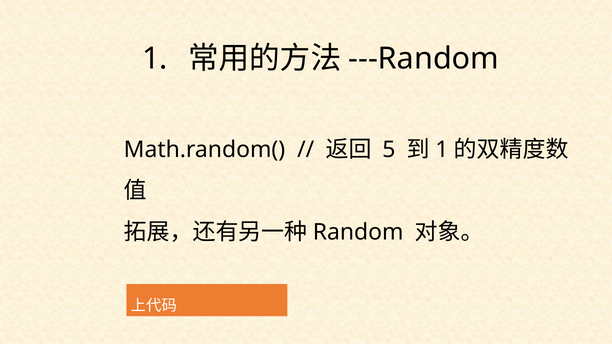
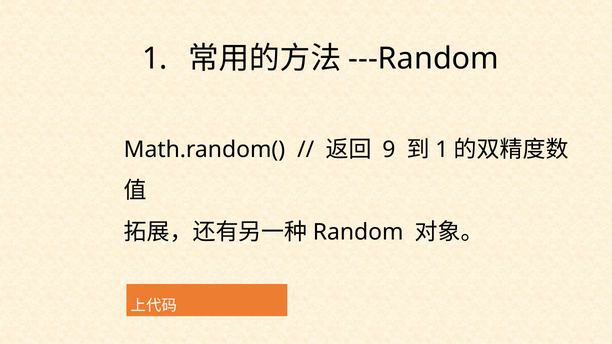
5: 5 -> 9 (389, 150)
